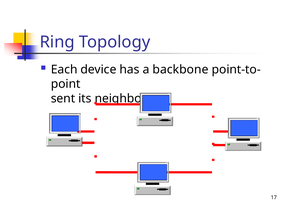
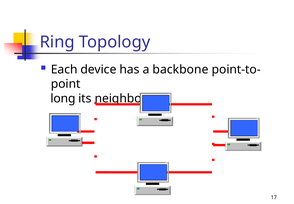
sent: sent -> long (63, 98)
